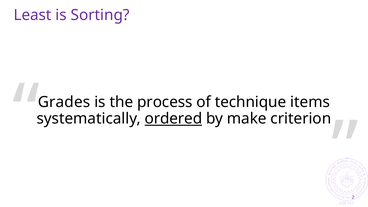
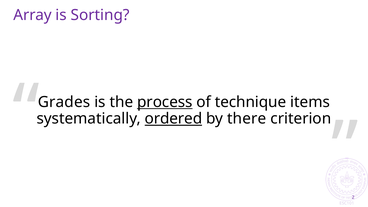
Least: Least -> Array (33, 15)
process underline: none -> present (165, 102)
make: make -> there (247, 119)
